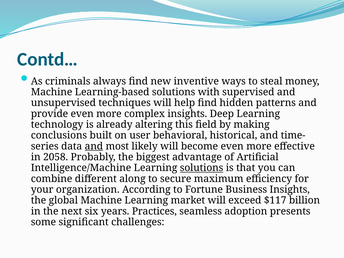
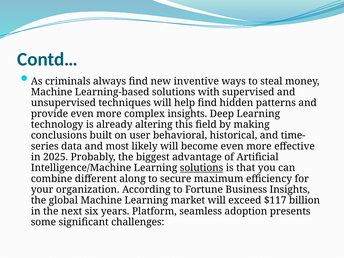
and underline: present -> none (94, 146)
2058: 2058 -> 2025 (56, 157)
Practices: Practices -> Platform (154, 211)
